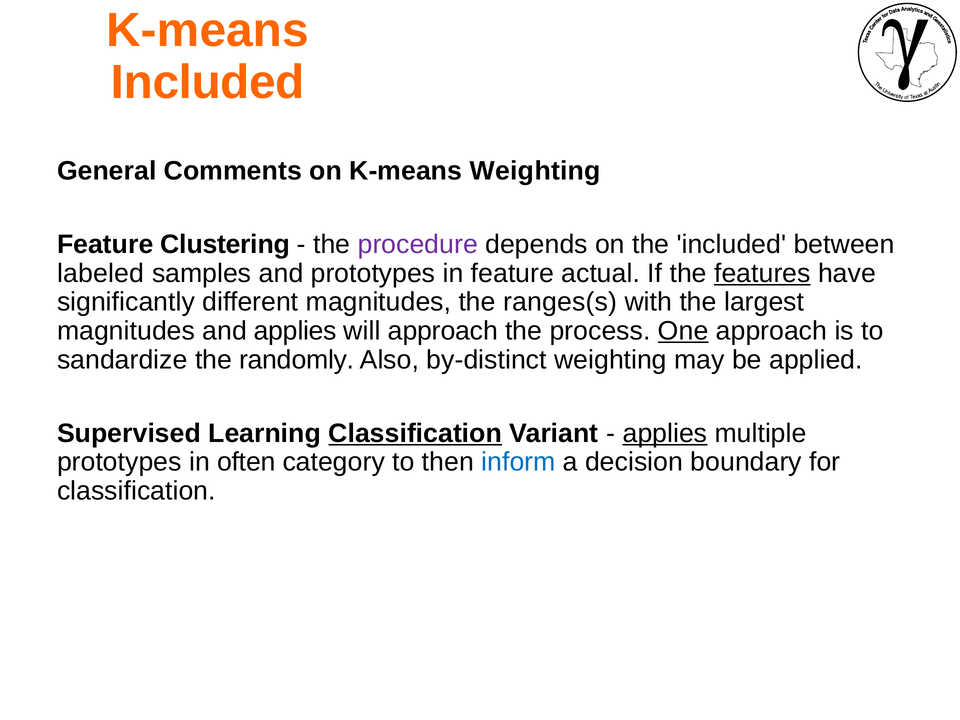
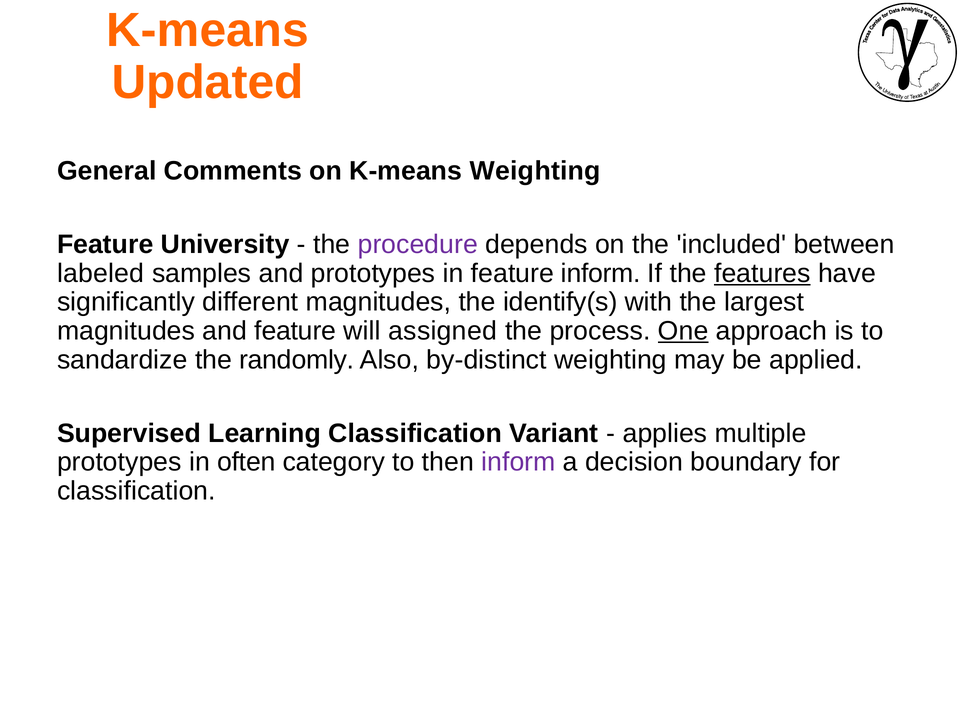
Included: Included -> Updated (208, 82)
Clustering: Clustering -> University (225, 244)
feature actual: actual -> inform (601, 273)
ranges(s: ranges(s -> identify(s (560, 302)
and applies: applies -> feature (295, 331)
will approach: approach -> assigned (443, 331)
Classification underline: present -> none (415, 433)
applies underline: present -> none (665, 433)
inform colour: blue -> purple (518, 462)
